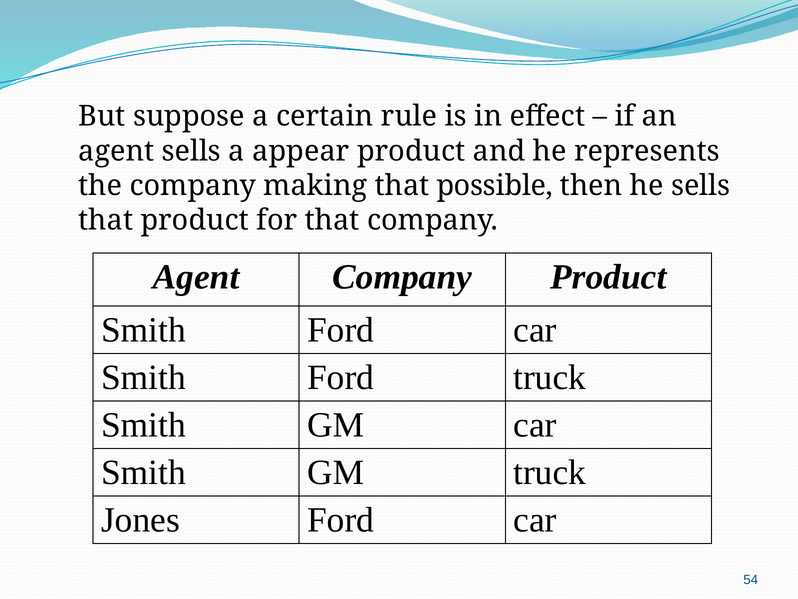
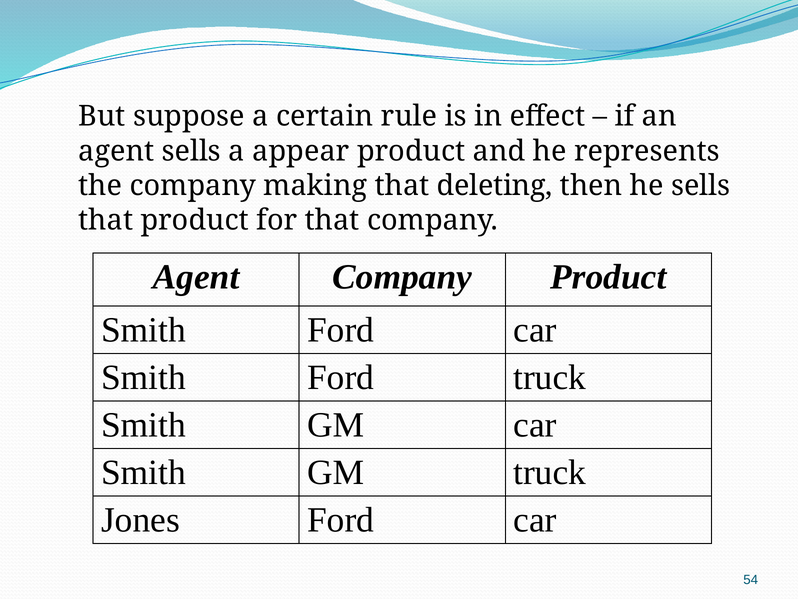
possible: possible -> deleting (495, 185)
